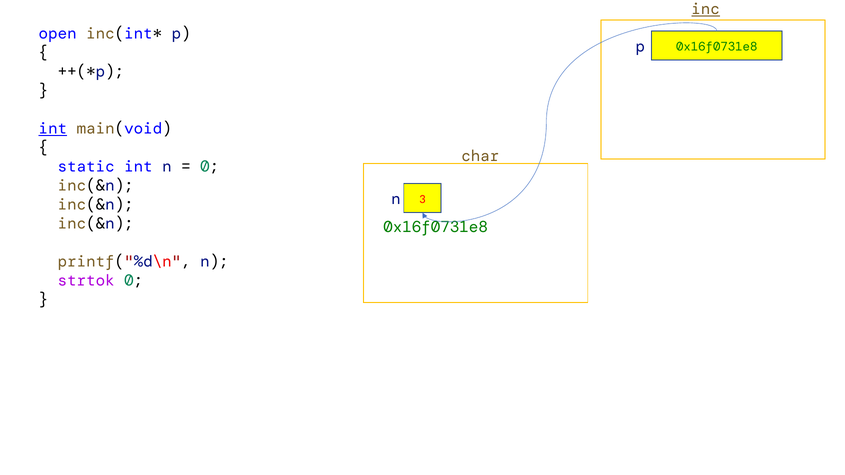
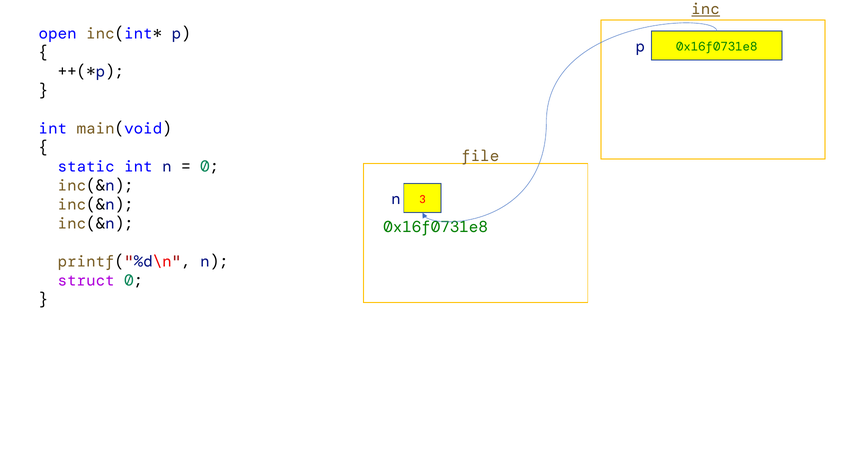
int underline: present -> none (53, 129)
char: char -> file (480, 156)
strtok: strtok -> struct (86, 281)
